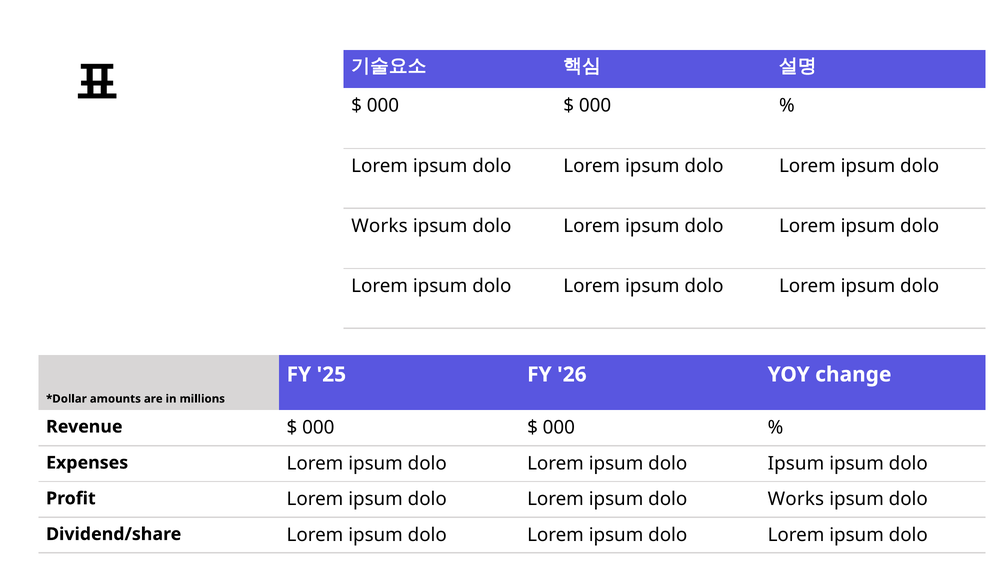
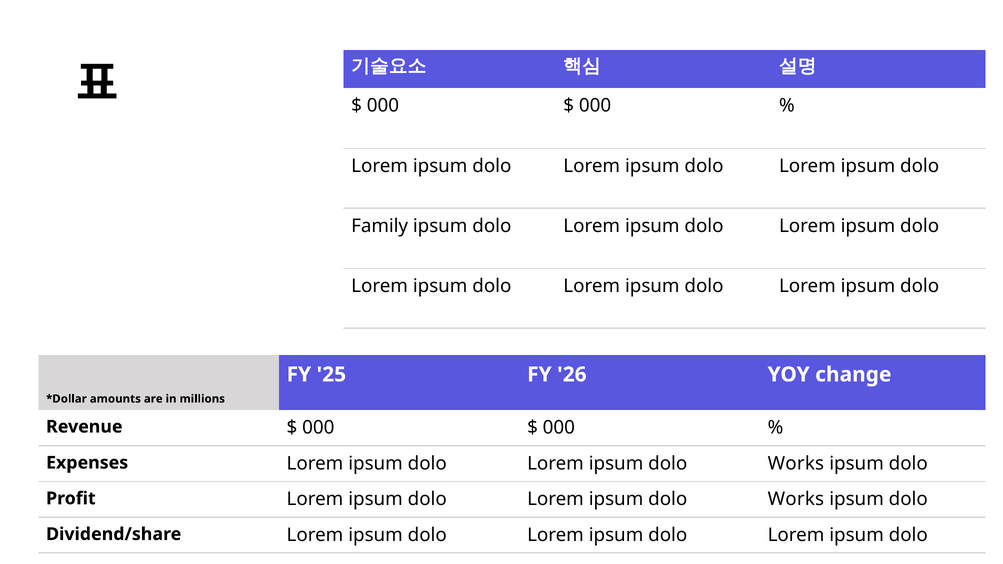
Works: Works -> Family (380, 226)
Ipsum: Ipsum -> Works (796, 464)
